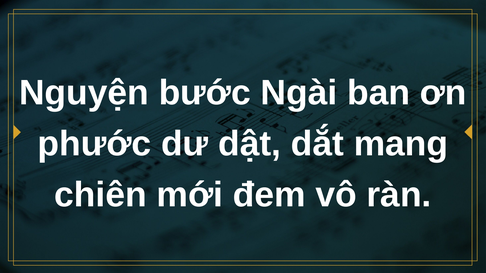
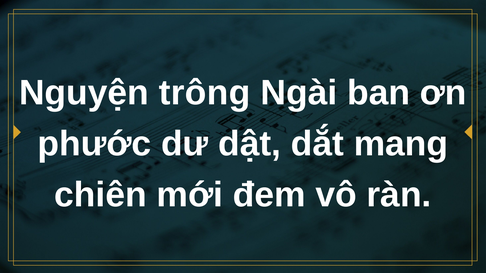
bước: bước -> trông (205, 93)
